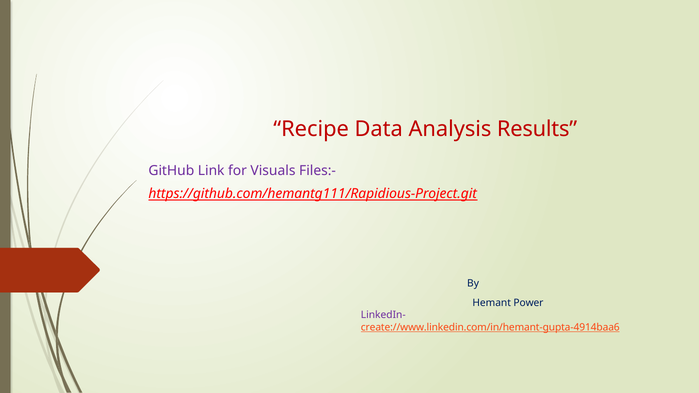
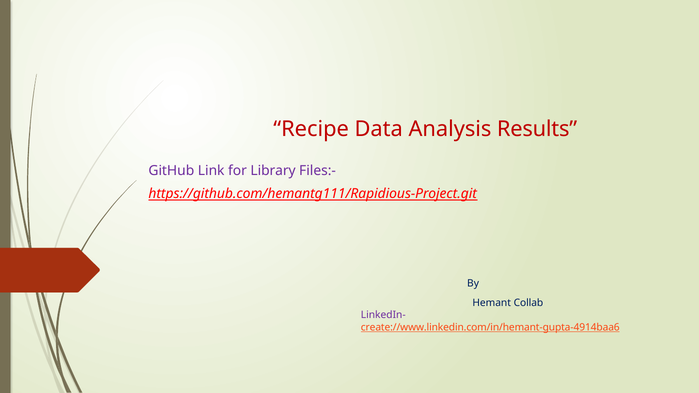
Visuals: Visuals -> Library (273, 171)
Power: Power -> Collab (528, 303)
